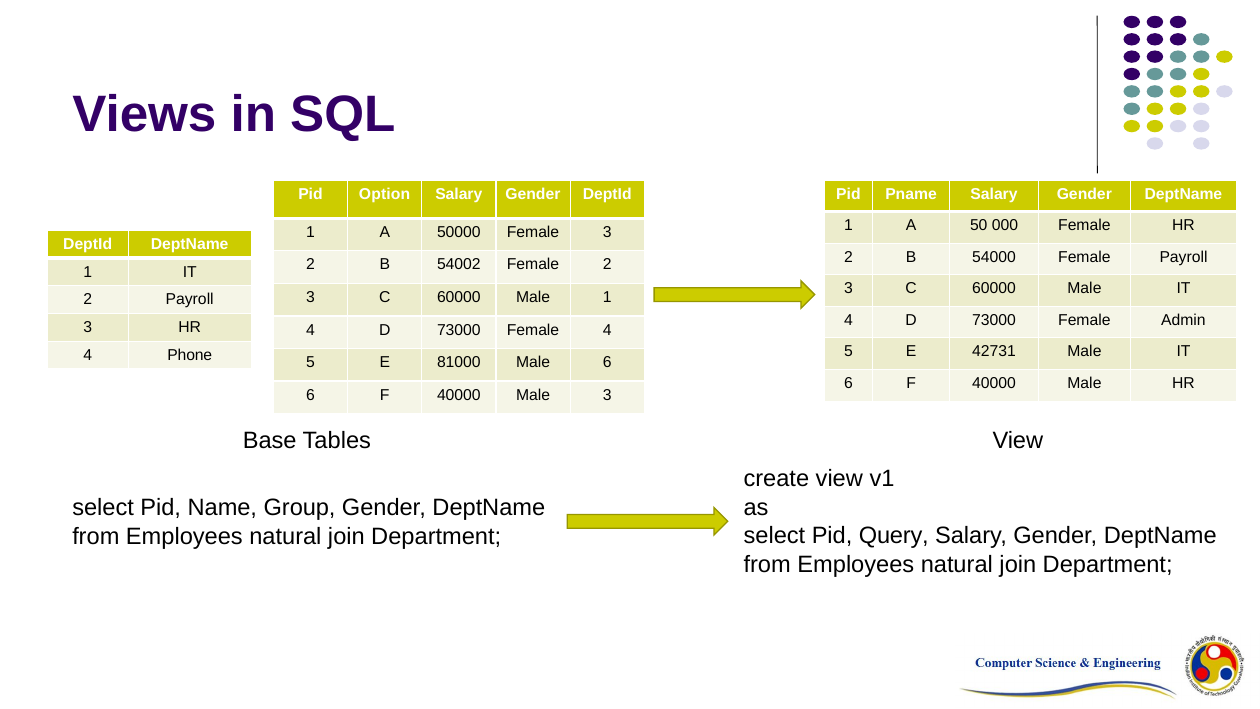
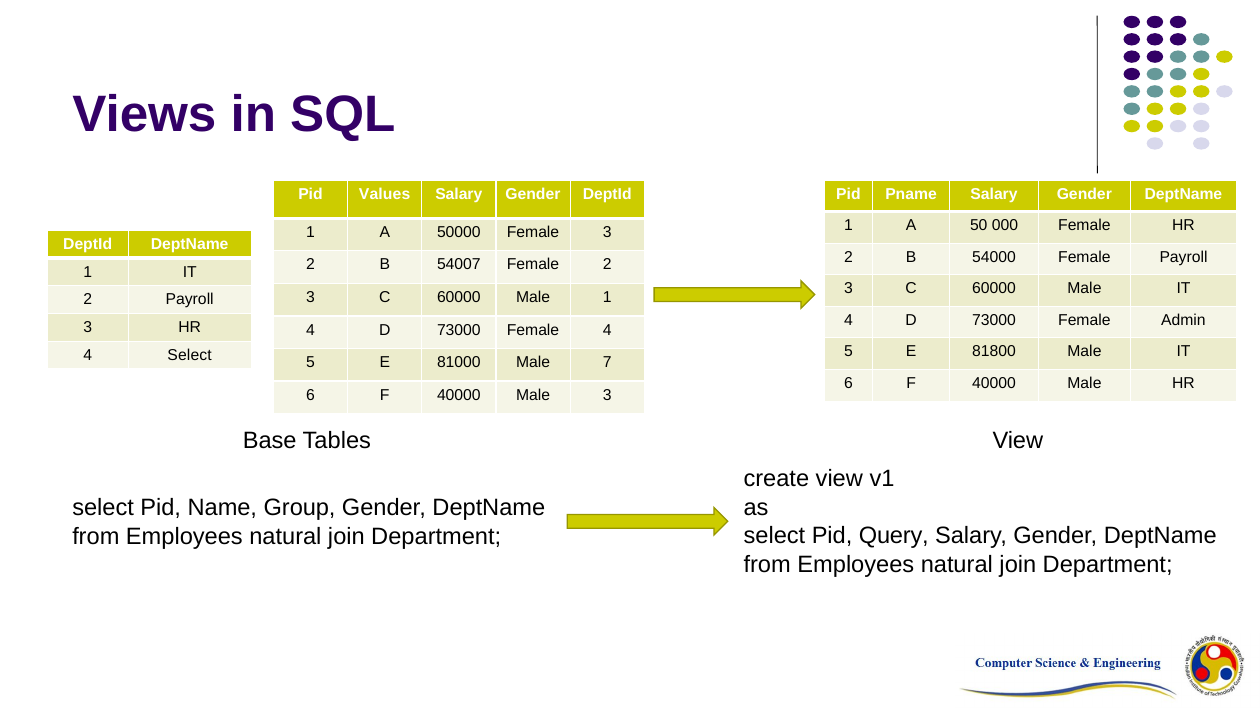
Option: Option -> Values (385, 194)
54002: 54002 -> 54007 (459, 265)
42731: 42731 -> 81800 (994, 352)
4 Phone: Phone -> Select (190, 355)
Male 6: 6 -> 7 (607, 362)
